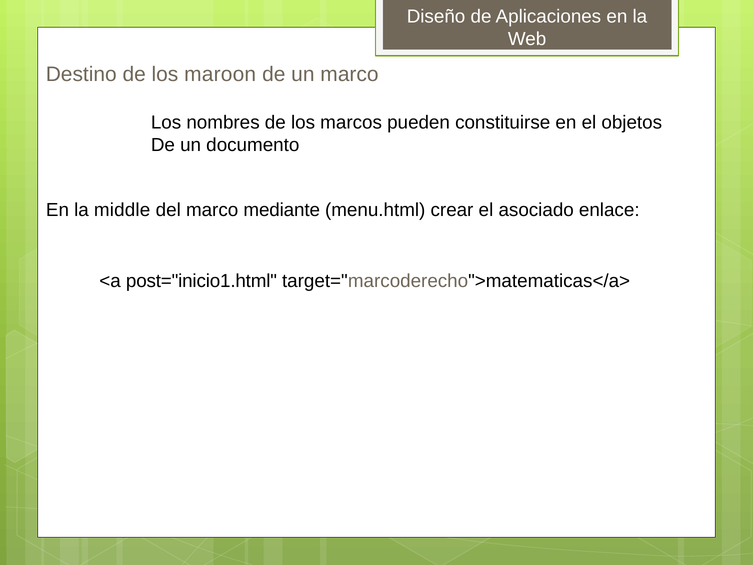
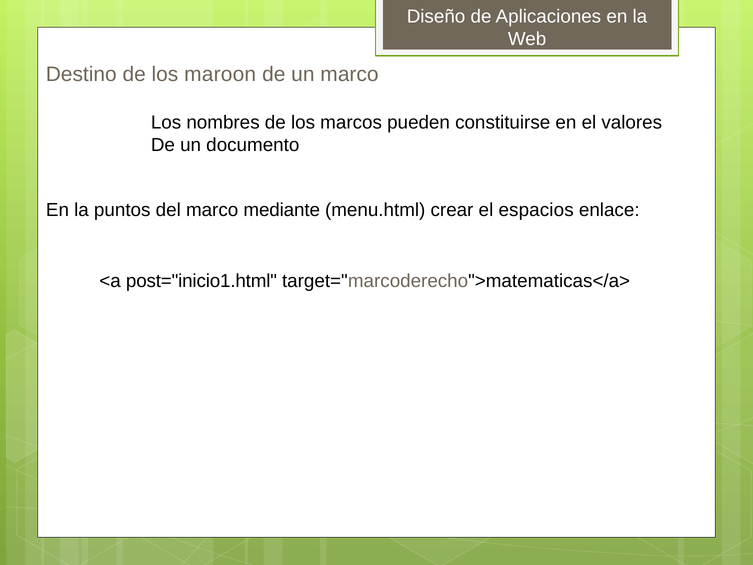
objetos: objetos -> valores (632, 122)
middle: middle -> puntos (122, 210)
asociado: asociado -> espacios (536, 210)
